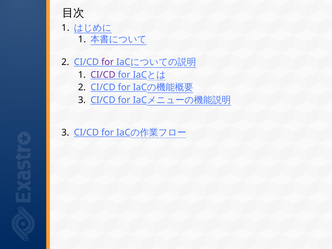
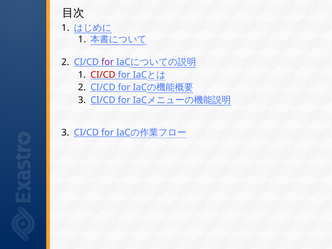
CI/CD colour: purple -> red (103, 75)
